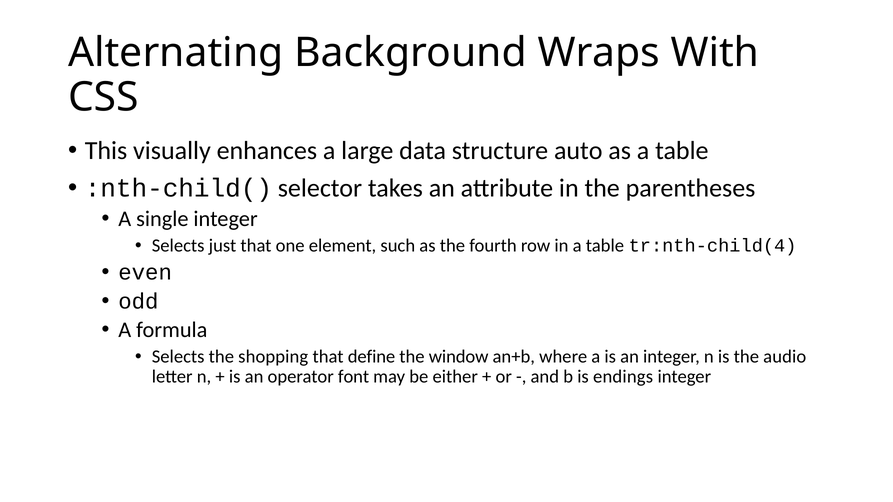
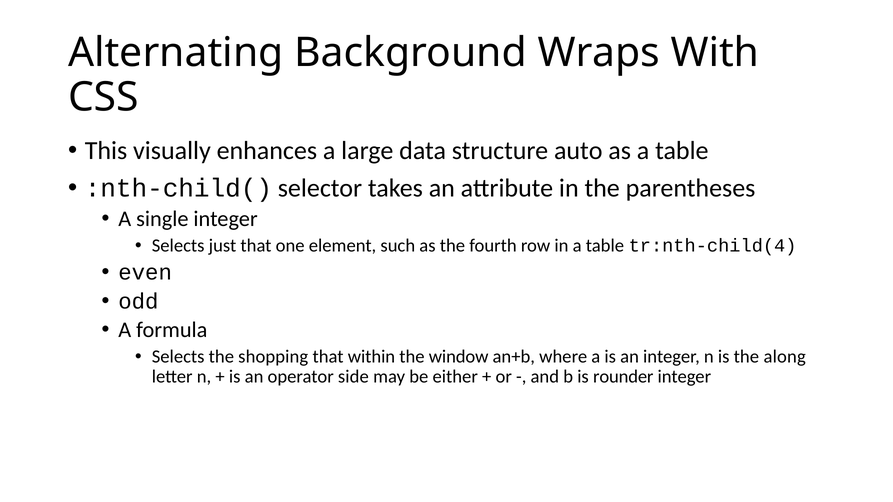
define: define -> within (371, 357)
audio: audio -> along (785, 357)
font: font -> side (353, 377)
endings: endings -> rounder (623, 377)
